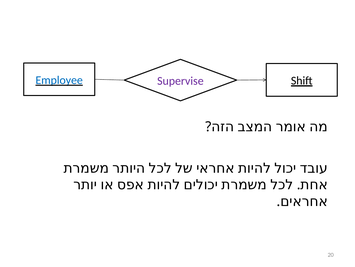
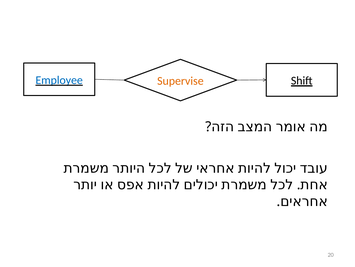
Supervise colour: purple -> orange (180, 81)
